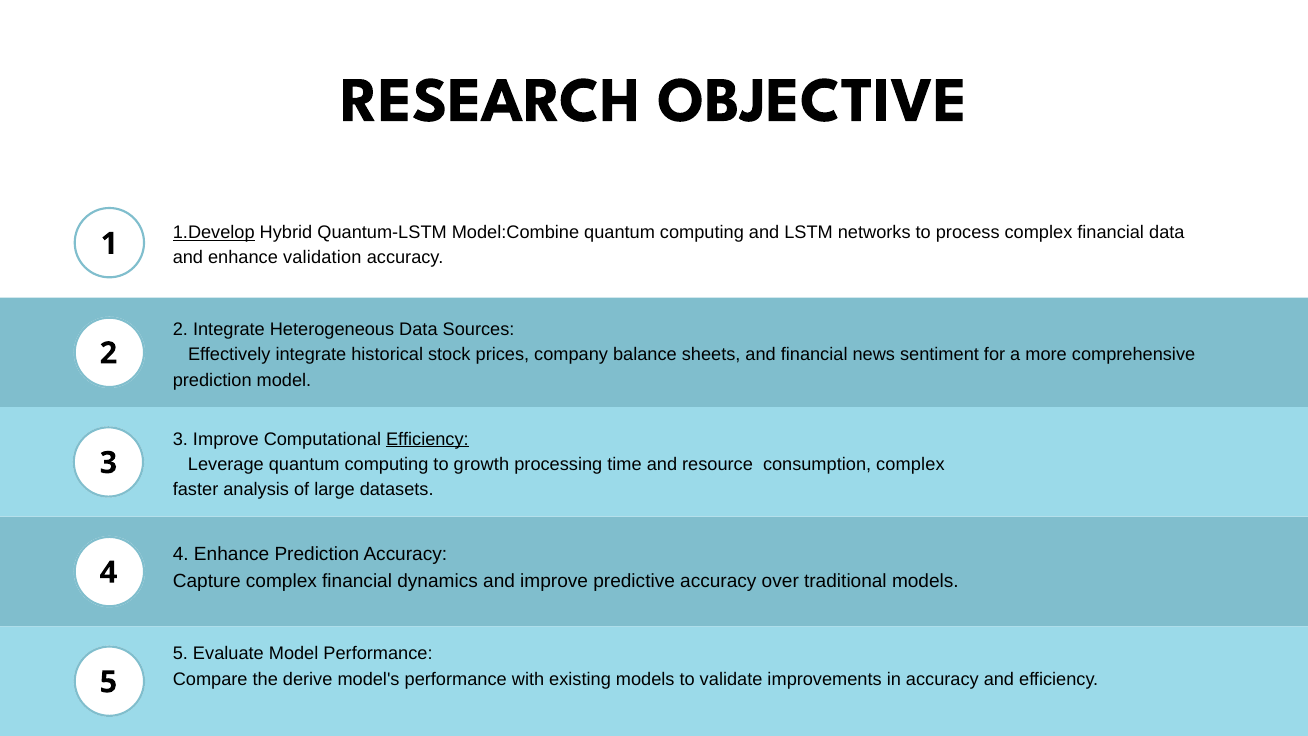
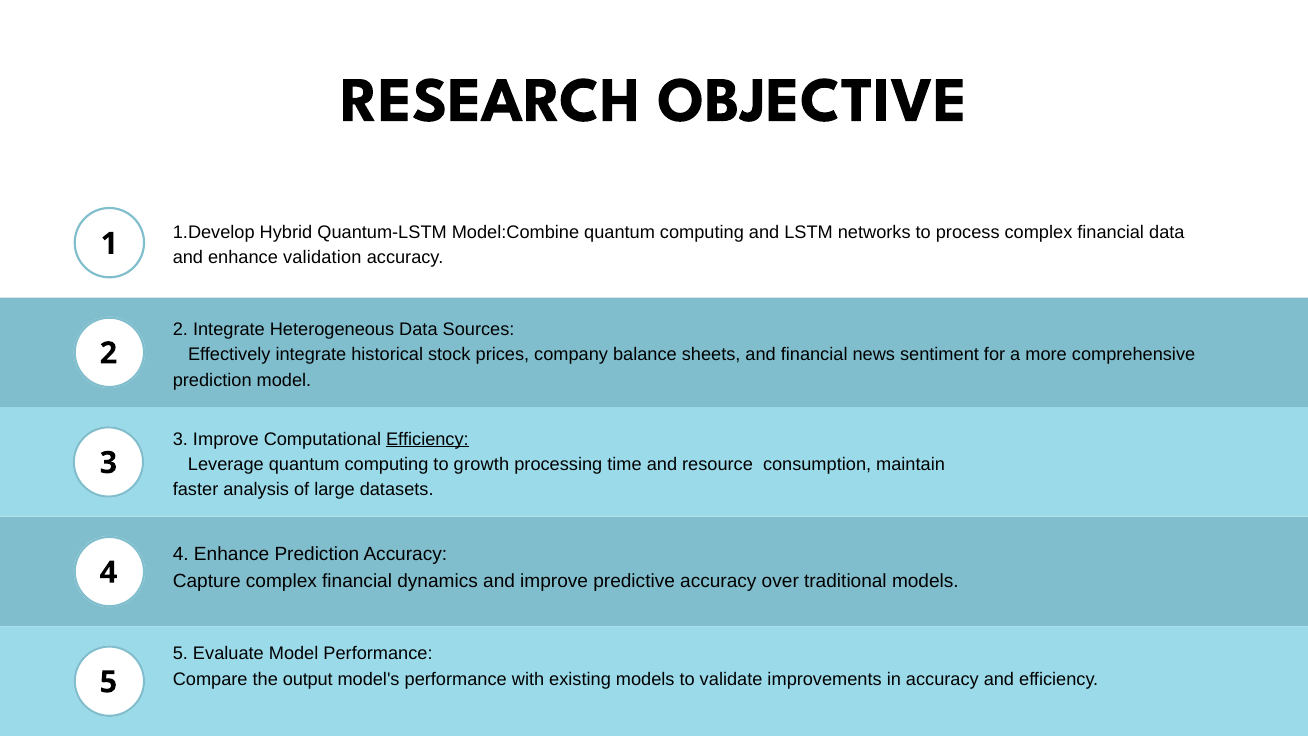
1.Develop underline: present -> none (214, 232)
consumption complex: complex -> maintain (911, 464)
derive: derive -> output (308, 679)
